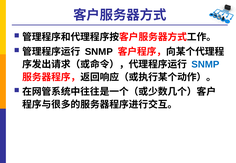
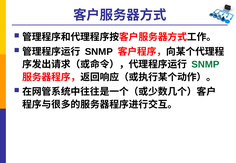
SNMP colour: blue -> green (205, 65)
